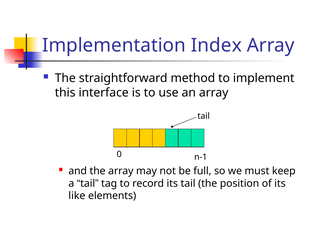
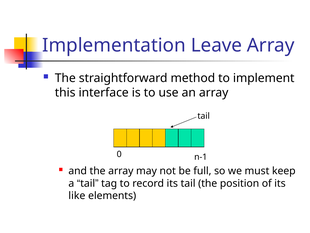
Index: Index -> Leave (216, 45)
